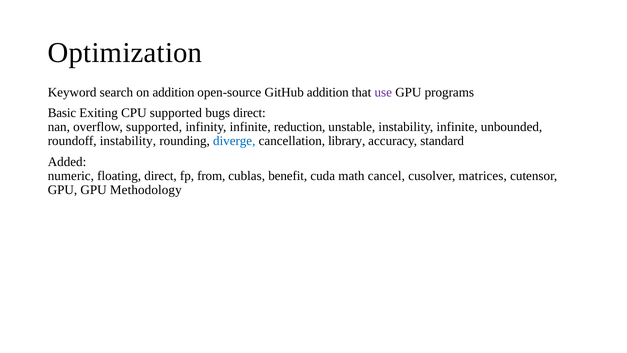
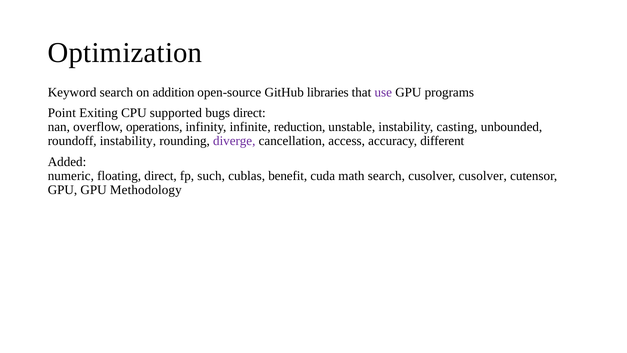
GitHub addition: addition -> libraries (328, 92)
Basic: Basic -> Point (62, 113)
overflow supported: supported -> operations (154, 127)
instability infinite: infinite -> casting (457, 127)
diverge colour: blue -> purple (234, 141)
library: library -> access (347, 141)
standard: standard -> different (442, 141)
from: from -> such (211, 176)
math cancel: cancel -> search (386, 176)
cusolver matrices: matrices -> cusolver (483, 176)
